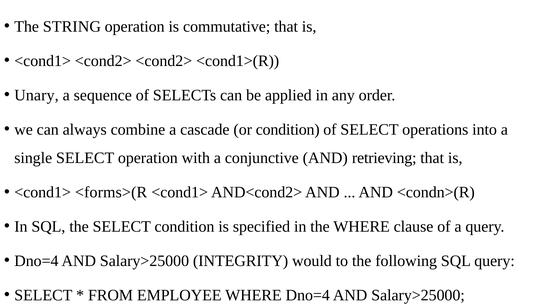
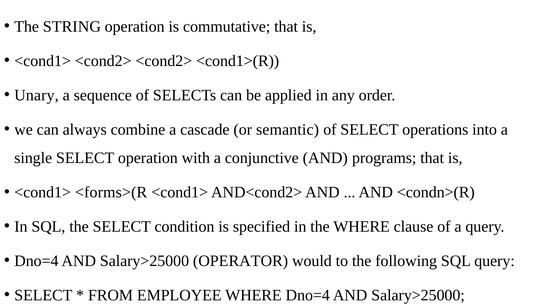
or condition: condition -> semantic (288, 129)
retrieving: retrieving -> programs (384, 158)
INTEGRITY: INTEGRITY -> OPERATOR (241, 260)
